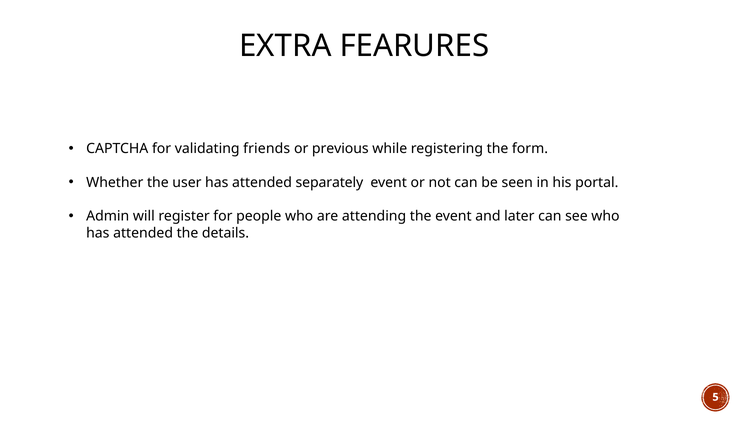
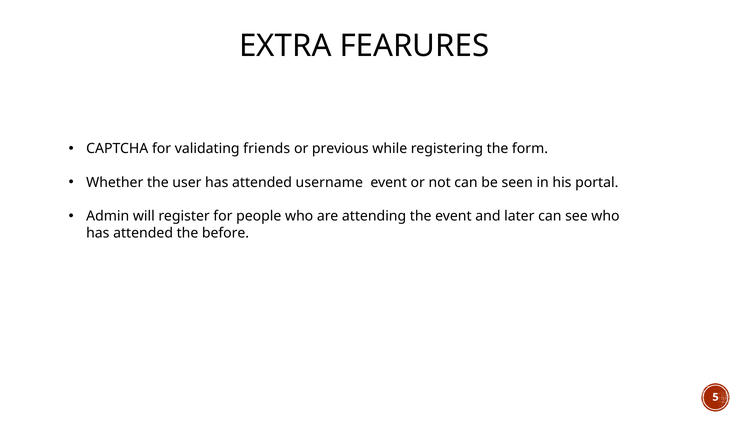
separately: separately -> username (329, 183)
details: details -> before (226, 233)
